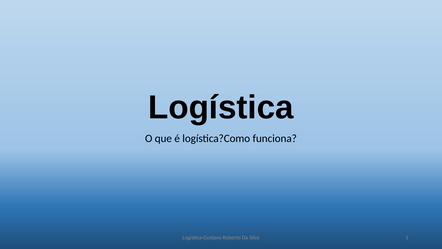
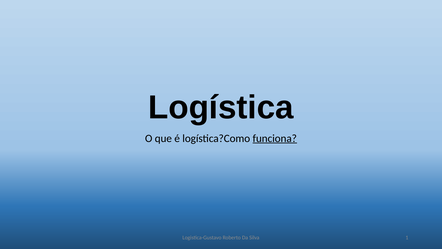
funciona underline: none -> present (275, 138)
